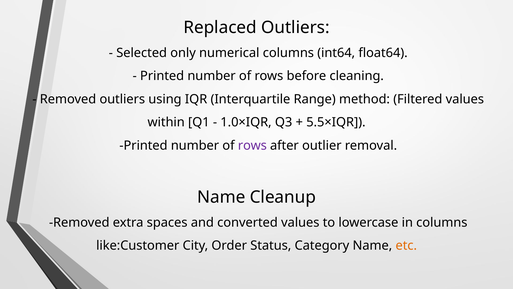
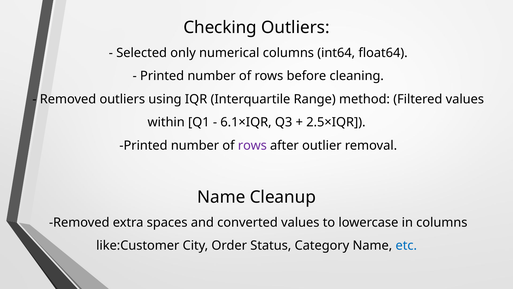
Replaced: Replaced -> Checking (220, 28)
1.0×IQR: 1.0×IQR -> 6.1×IQR (246, 122)
5.5×IQR: 5.5×IQR -> 2.5×IQR (336, 122)
etc colour: orange -> blue (406, 245)
